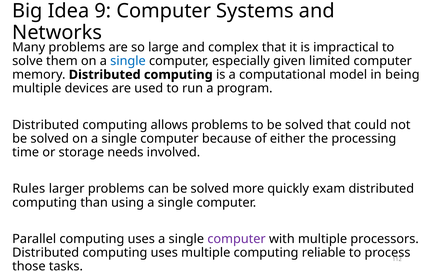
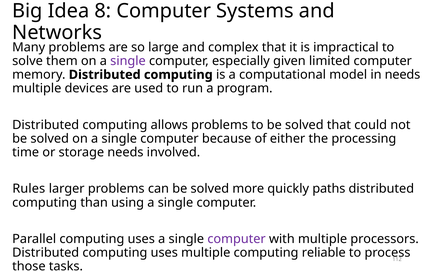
9: 9 -> 8 (103, 11)
single colour: blue -> purple (128, 61)
in being: being -> needs (402, 75)
exam: exam -> paths (329, 189)
